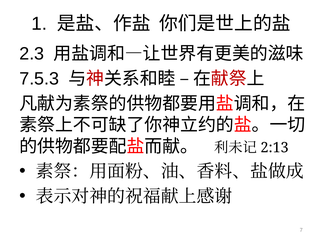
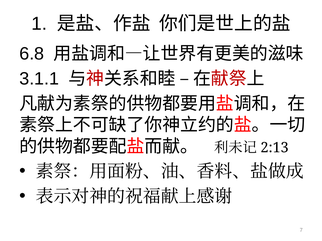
2.3: 2.3 -> 6.8 (32, 54)
7.5.3: 7.5.3 -> 3.1.1 (39, 79)
